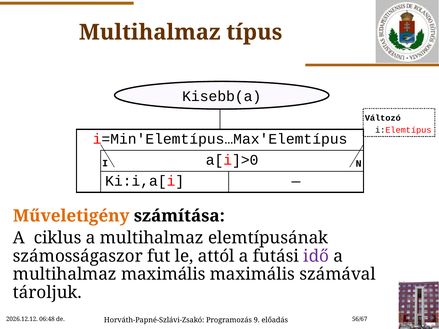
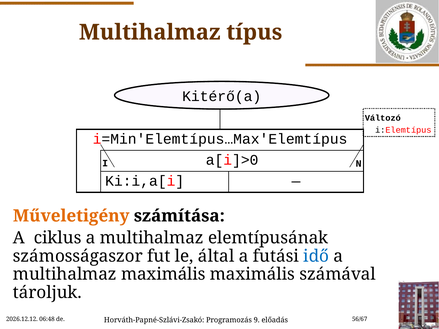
Kisebb(a: Kisebb(a -> Kitérő(a (222, 96)
attól: attól -> által (216, 256)
idő colour: purple -> blue (316, 256)
